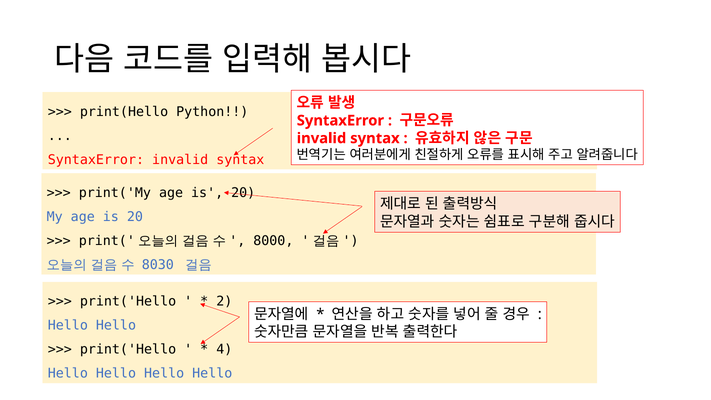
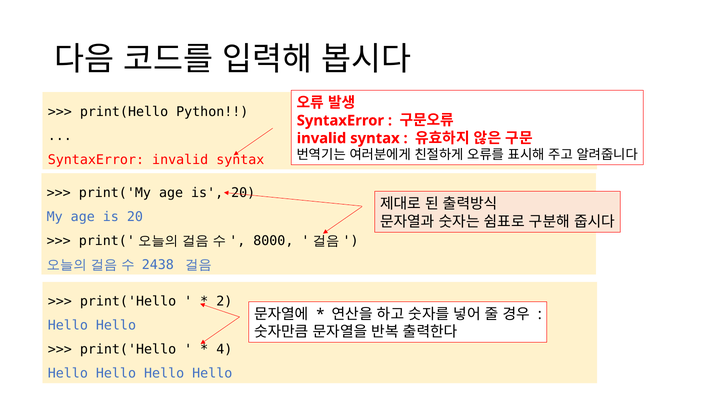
8030: 8030 -> 2438 (158, 265)
